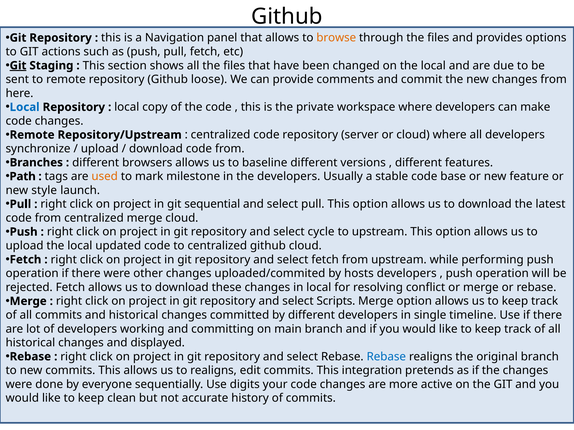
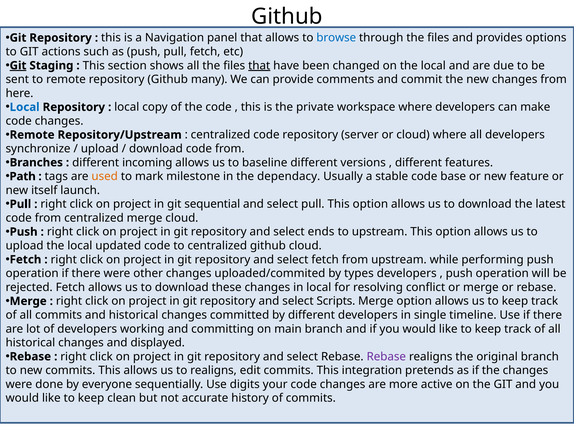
browse colour: orange -> blue (336, 38)
that underline: none -> present (259, 66)
loose: loose -> many (209, 79)
browsers: browsers -> incoming (147, 163)
the developers: developers -> dependacy (289, 177)
style: style -> itself (44, 190)
cycle: cycle -> ends (321, 232)
hosts: hosts -> types (359, 274)
Rebase colour: blue -> purple (386, 357)
